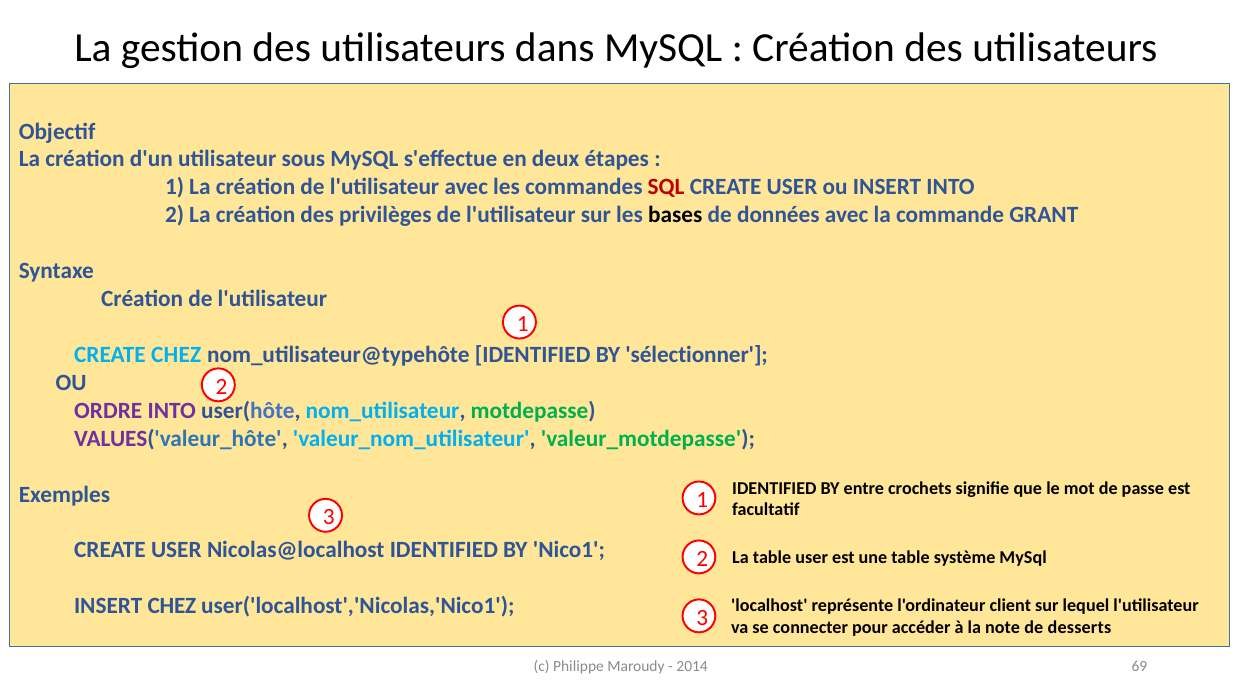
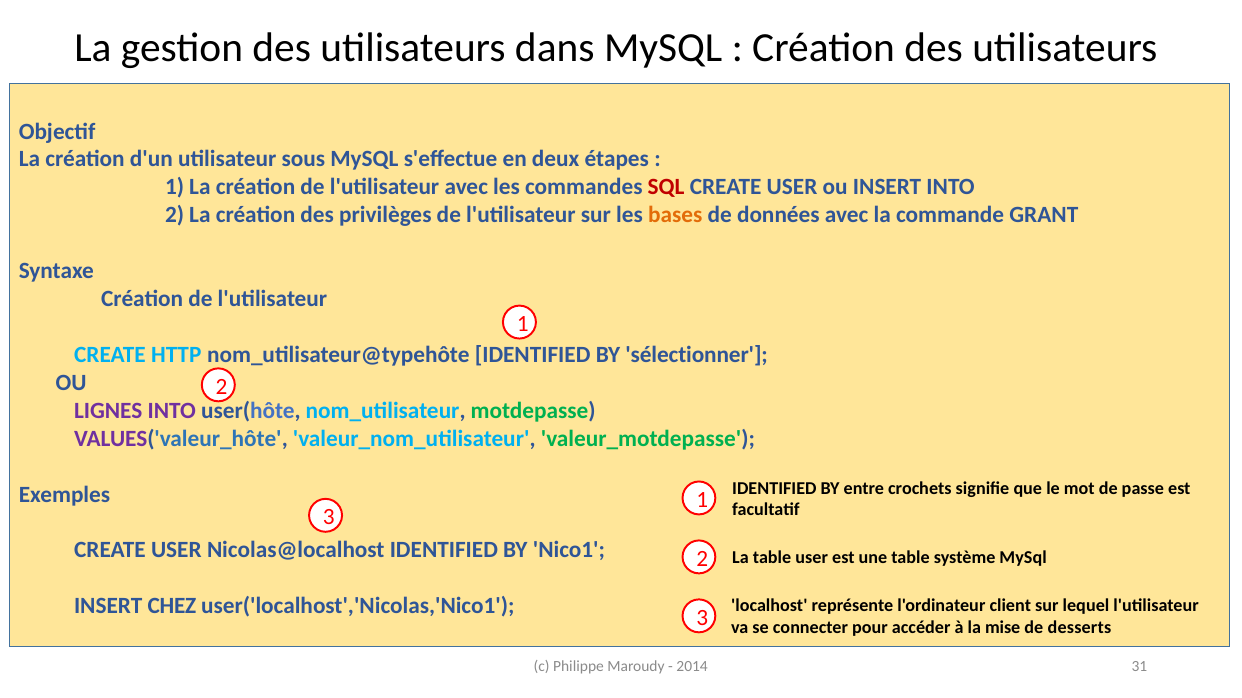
bases colour: black -> orange (675, 215)
CREATE CHEZ: CHEZ -> HTTP (176, 355)
ORDRE: ORDRE -> LIGNES (108, 411)
note: note -> mise (1003, 628)
69: 69 -> 31 (1139, 667)
